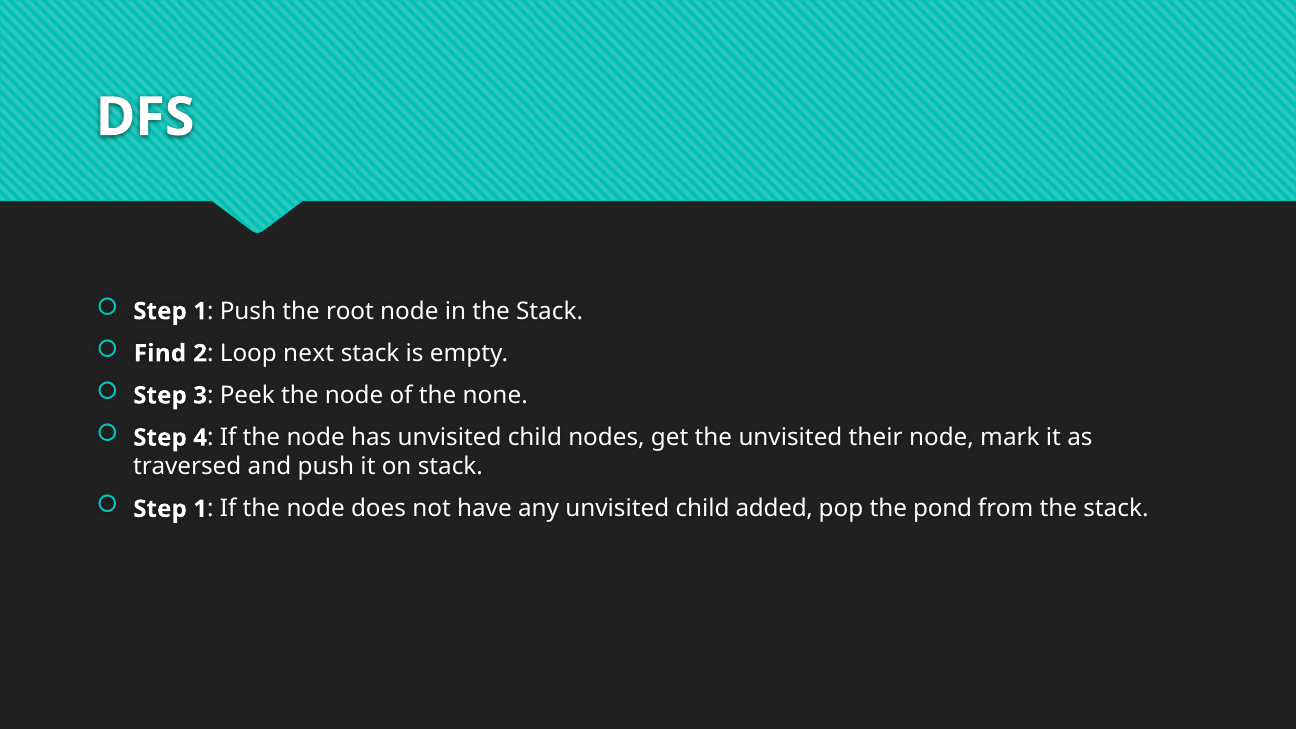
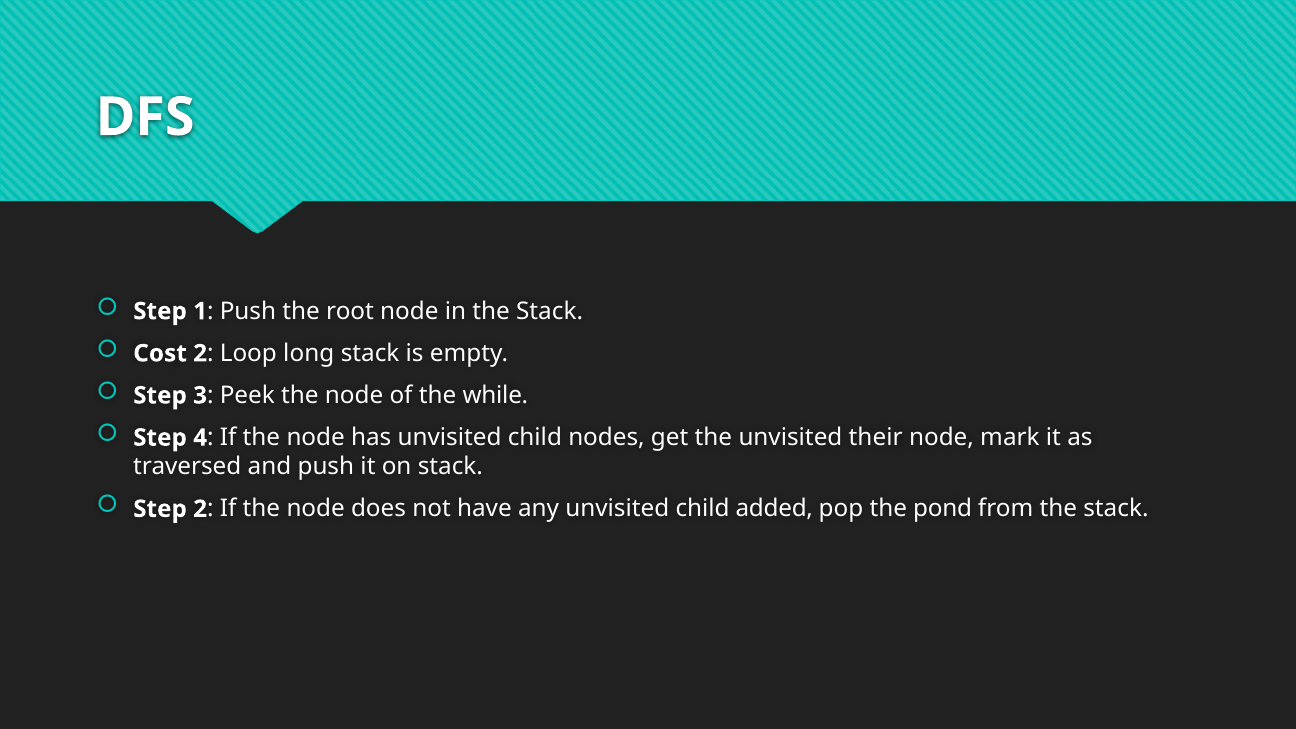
Find: Find -> Cost (160, 353)
next: next -> long (309, 353)
none: none -> while (495, 396)
1: 1 -> 2 (200, 509)
